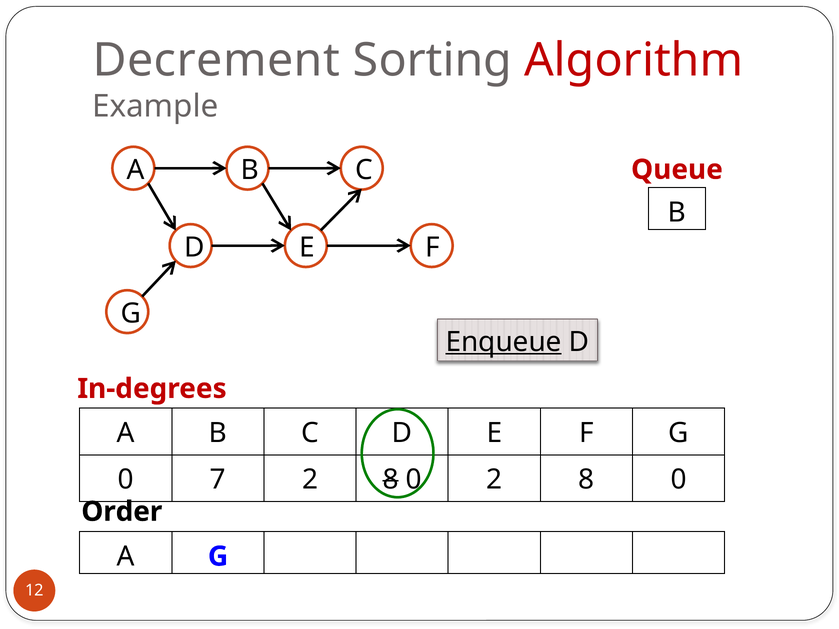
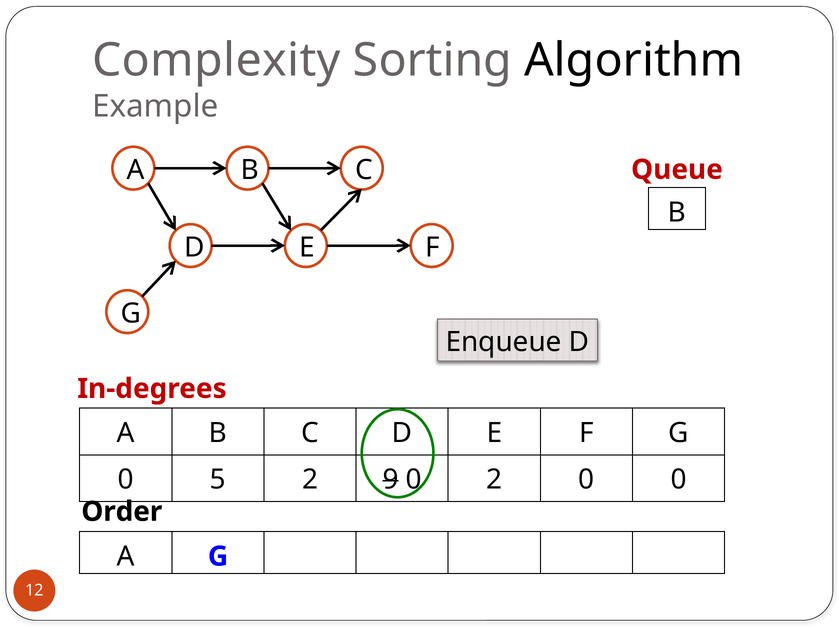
Decrement: Decrement -> Complexity (216, 60)
Algorithm colour: red -> black (634, 60)
Enqueue underline: present -> none (504, 342)
7: 7 -> 5 (218, 480)
8: 8 -> 9 (391, 480)
0 2 8: 8 -> 0 (586, 480)
